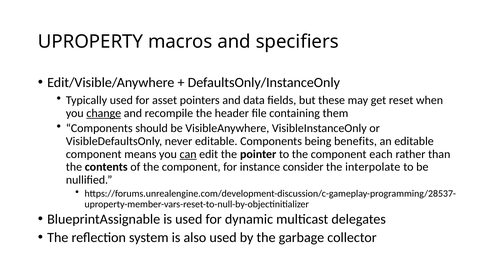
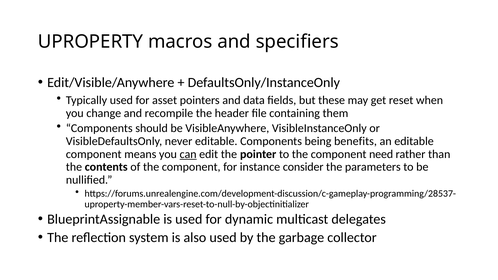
change underline: present -> none (104, 113)
each: each -> need (381, 154)
interpolate: interpolate -> parameters (373, 167)
